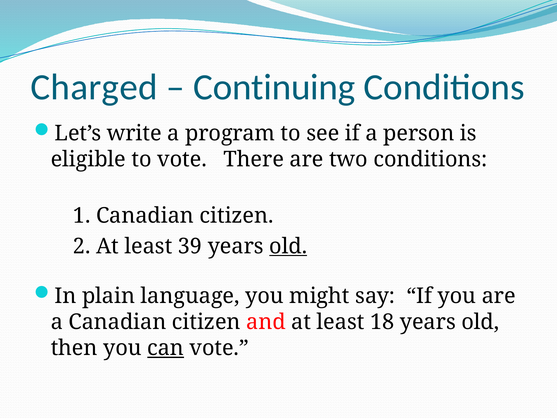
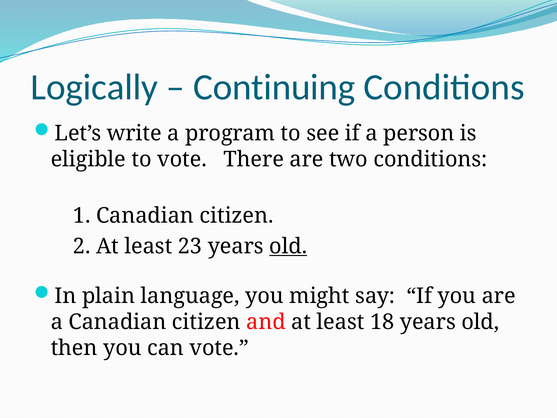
Charged: Charged -> Logically (94, 87)
39: 39 -> 23 (190, 246)
can underline: present -> none (166, 348)
